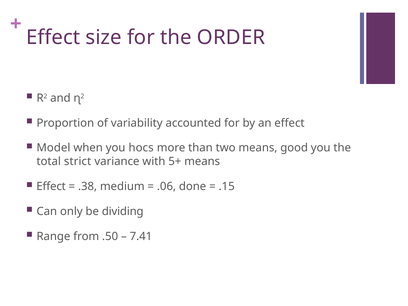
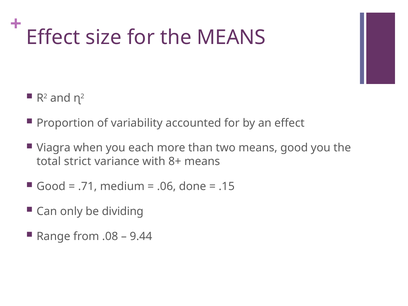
the ORDER: ORDER -> MEANS (231, 37)
Model: Model -> Viagra (54, 148)
hocs: hocs -> each (141, 148)
5+: 5+ -> 8+ (175, 162)
Effect: Effect -> Good (51, 186)
.38: .38 -> .71 (88, 186)
.50: .50 -> .08 (110, 236)
7.41: 7.41 -> 9.44 (141, 236)
